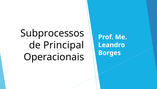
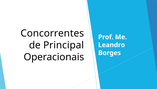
Subprocessos: Subprocessos -> Concorrentes (52, 33)
